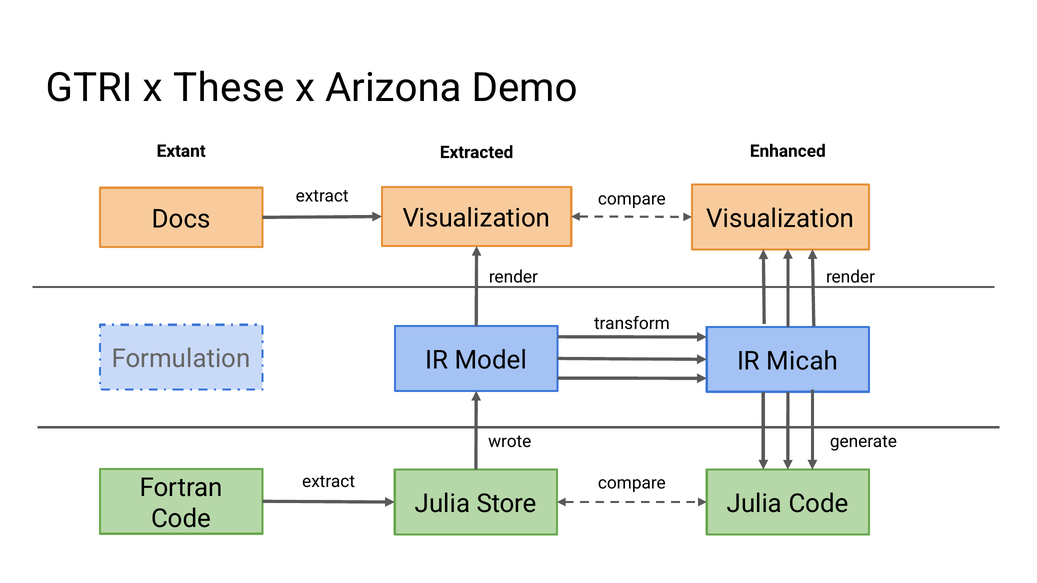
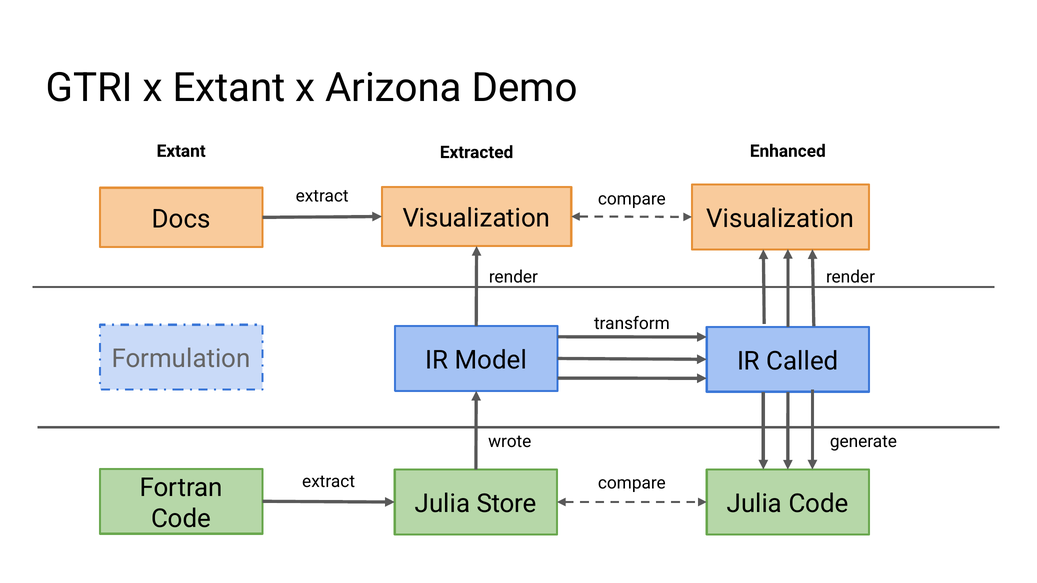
x These: These -> Extant (229, 88)
Micah: Micah -> Called (802, 361)
